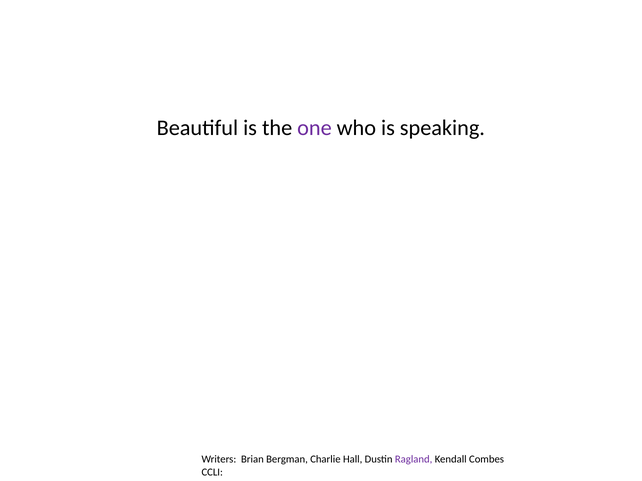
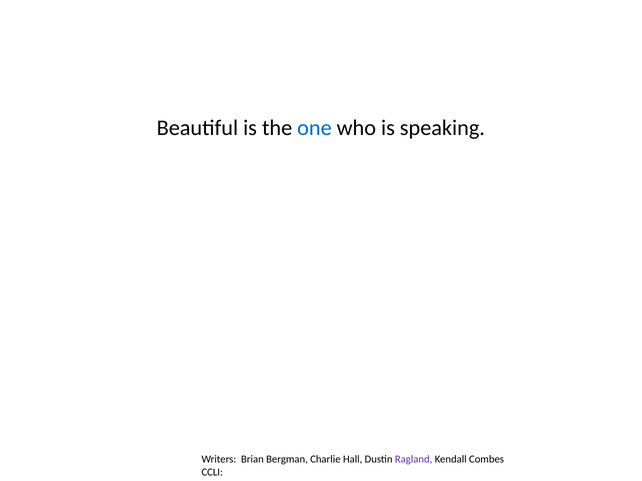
one colour: purple -> blue (314, 128)
